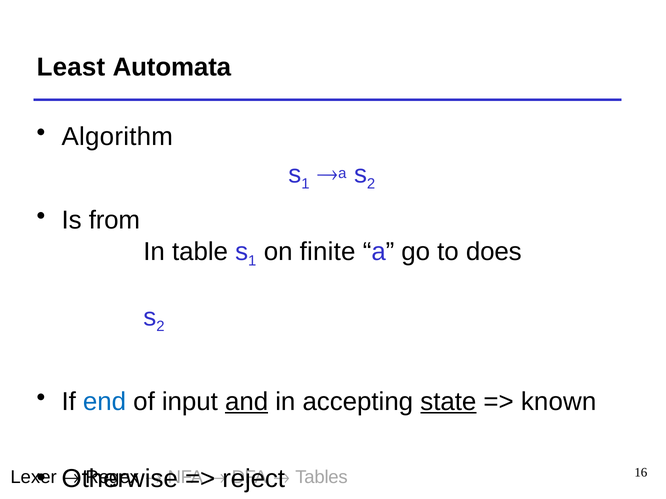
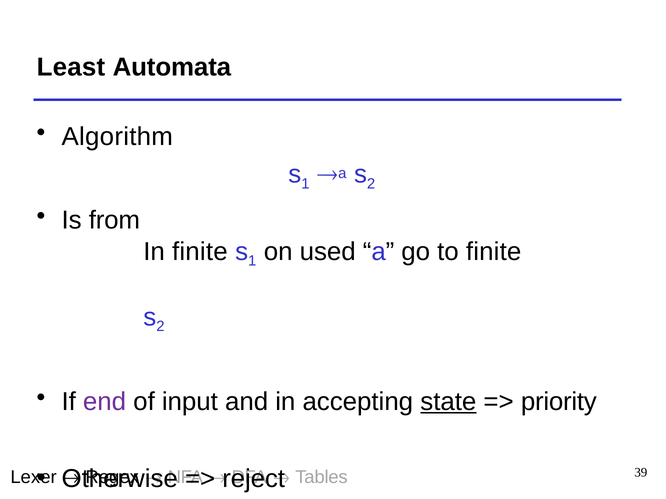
In table: table -> finite (200, 252)
finite: finite -> used (328, 252)
to does: does -> finite (494, 252)
end colour: blue -> purple (105, 402)
and underline: present -> none (247, 402)
known: known -> priority (559, 402)
16: 16 -> 39 (641, 473)
